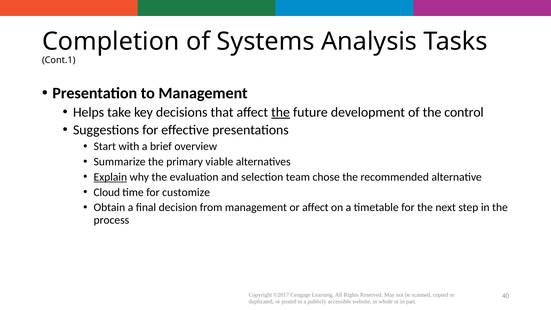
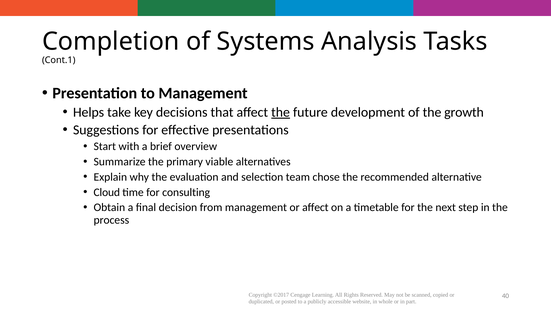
control: control -> growth (464, 112)
Explain underline: present -> none (110, 177)
customize: customize -> consulting (186, 192)
